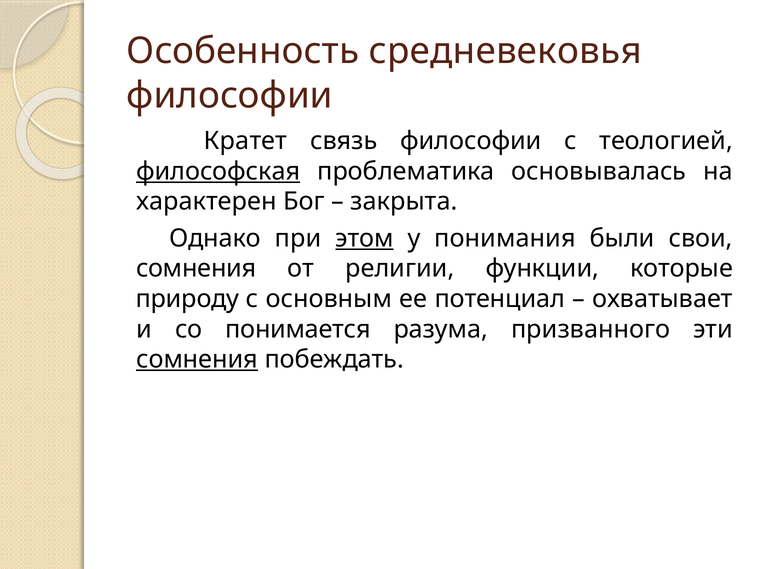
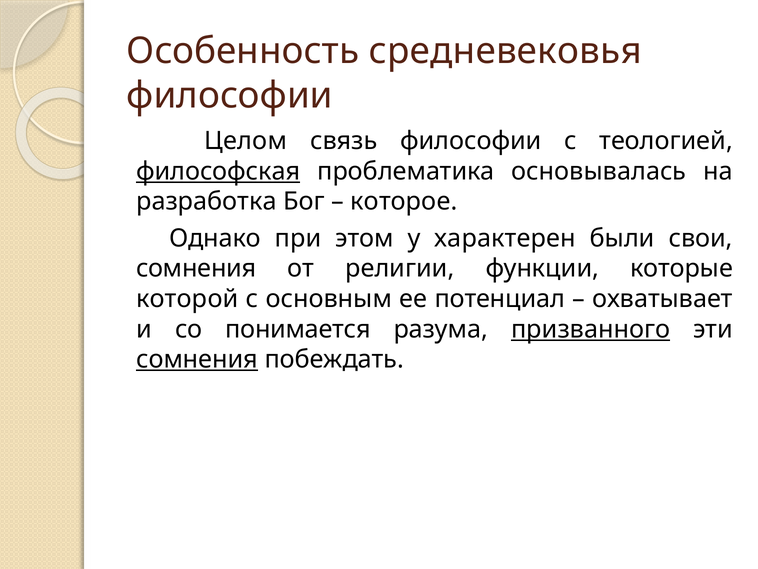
Кратет: Кратет -> Целом (246, 141)
характерен: характерен -> разработка (206, 201)
закрыта: закрыта -> которое (404, 201)
этом underline: present -> none (364, 238)
понимания: понимания -> характерен (505, 238)
природу: природу -> которой (187, 299)
призванного underline: none -> present (591, 329)
